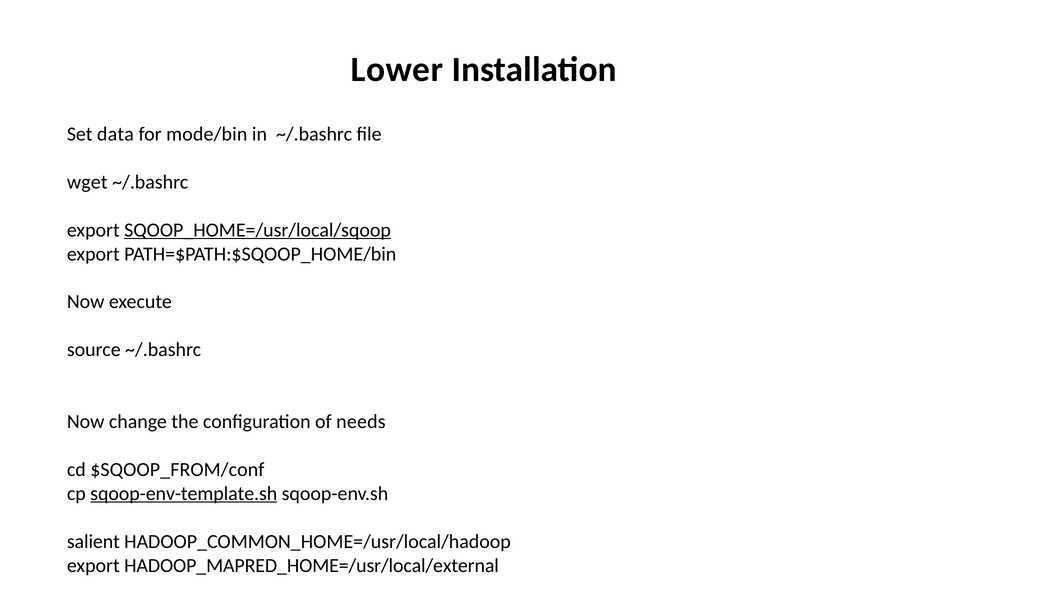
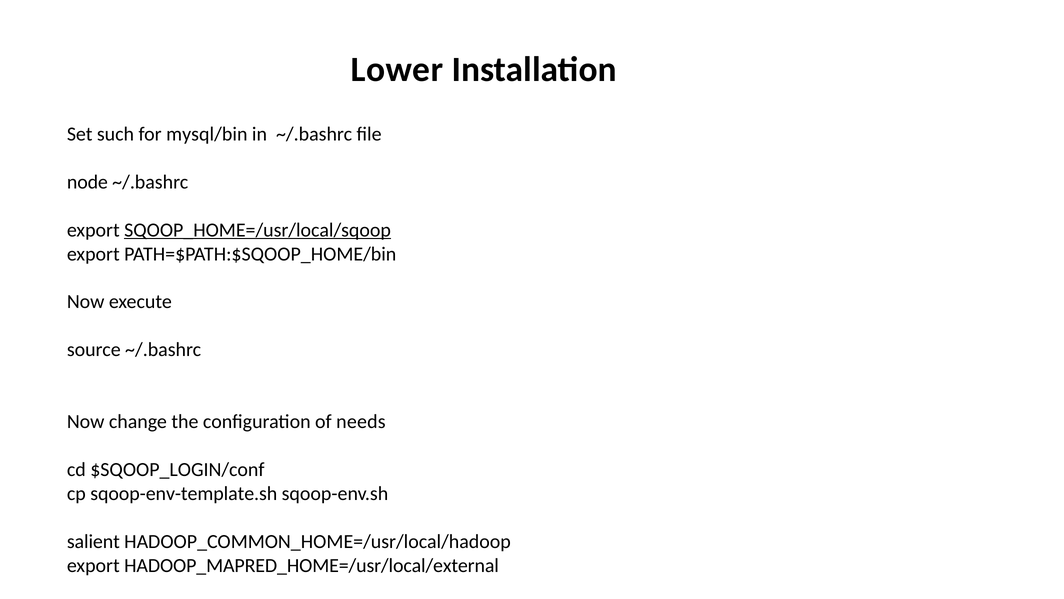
data: data -> such (116, 134)
mode/bin: mode/bin -> mysql/bin (207, 134)
wget: wget -> node (87, 182)
$SQOOP_FROM/conf: $SQOOP_FROM/conf -> $SQOOP_LOGIN/conf (177, 469)
sqoop-env-template.sh underline: present -> none (184, 493)
